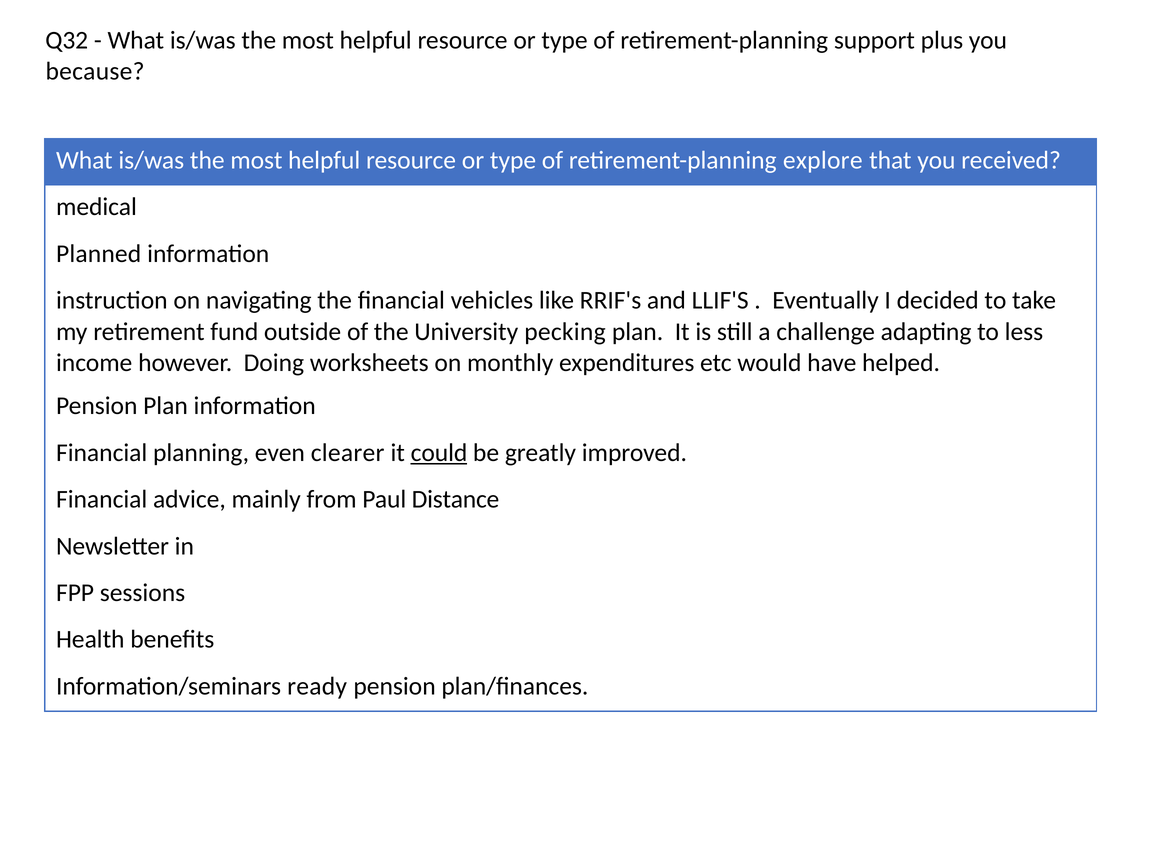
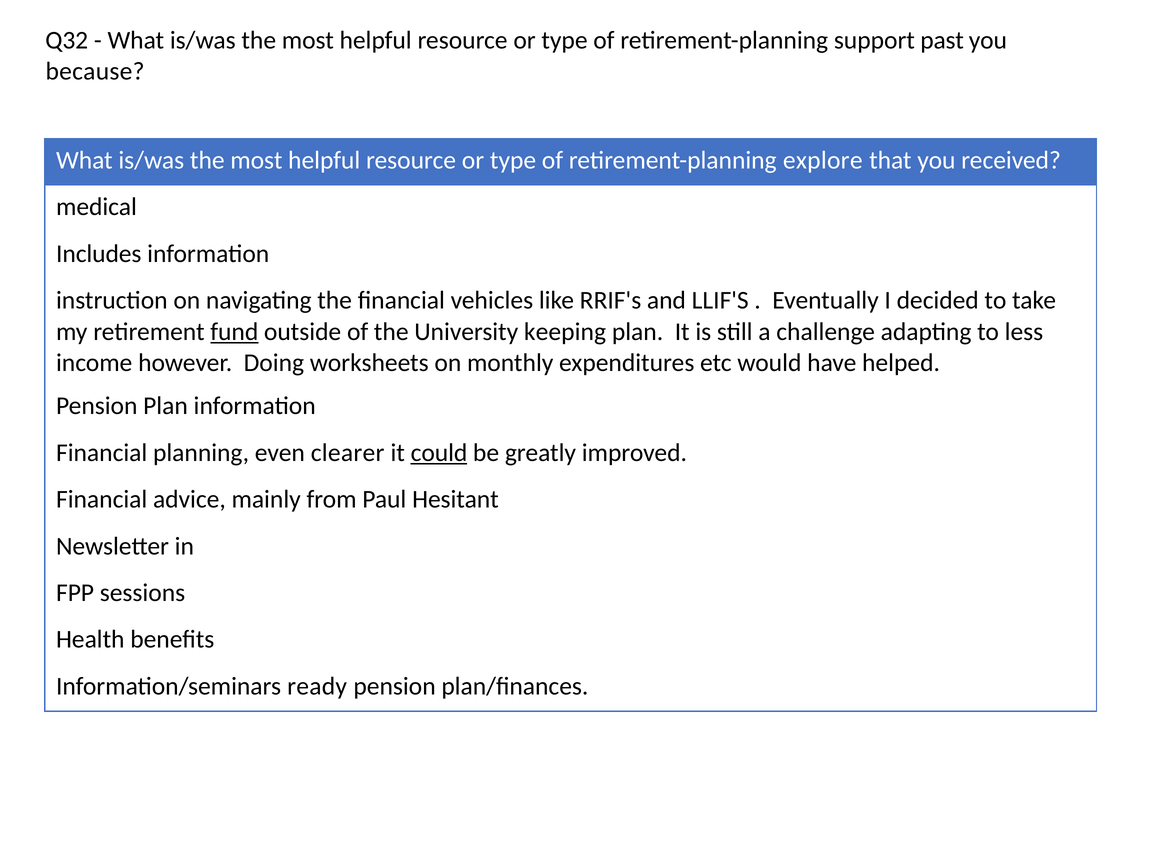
plus: plus -> past (942, 40)
Planned: Planned -> Includes (99, 254)
fund underline: none -> present (234, 332)
pecking: pecking -> keeping (565, 332)
Distance: Distance -> Hesitant (455, 499)
